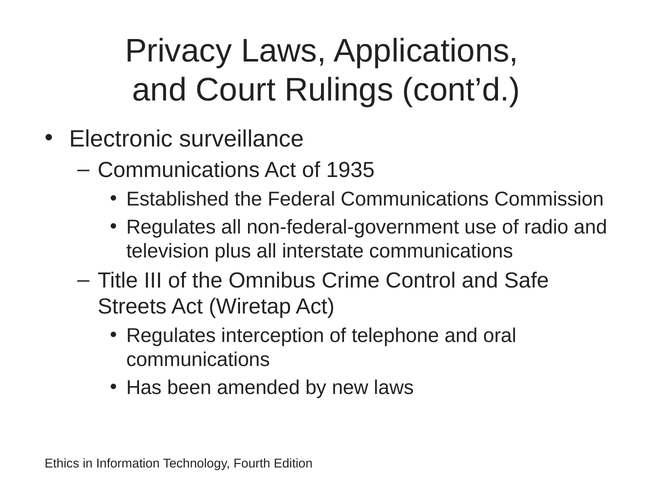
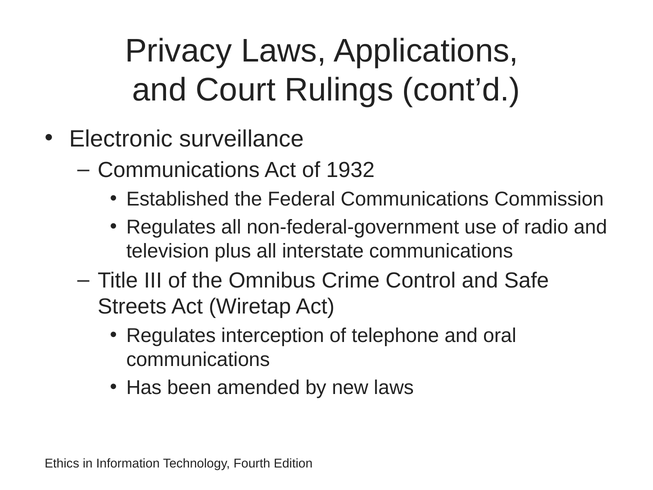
1935: 1935 -> 1932 (350, 170)
